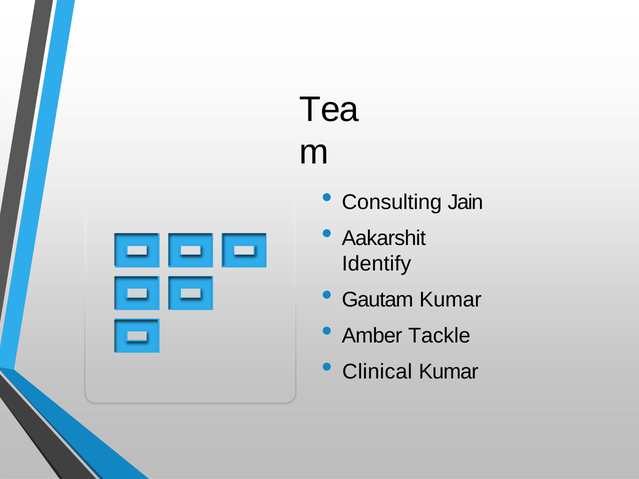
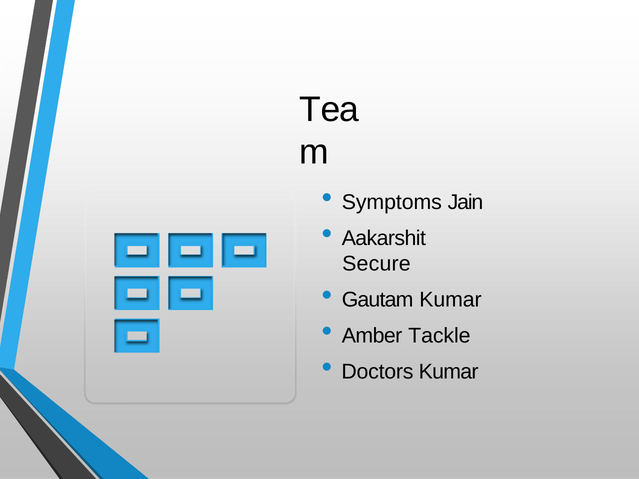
Consulting: Consulting -> Symptoms (392, 202)
Identify: Identify -> Secure (376, 264)
Clinical: Clinical -> Doctors (377, 372)
